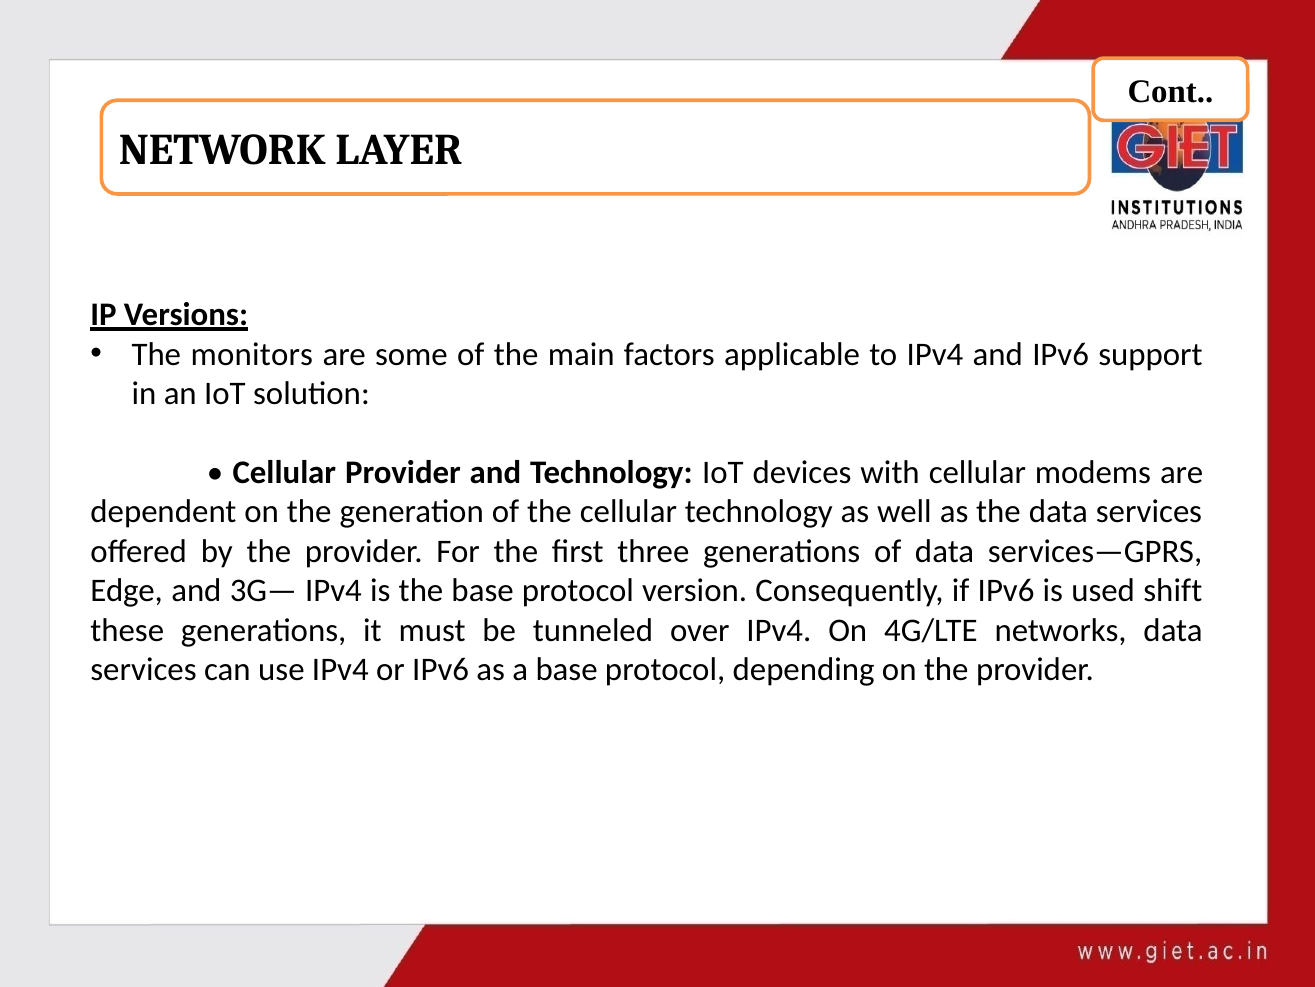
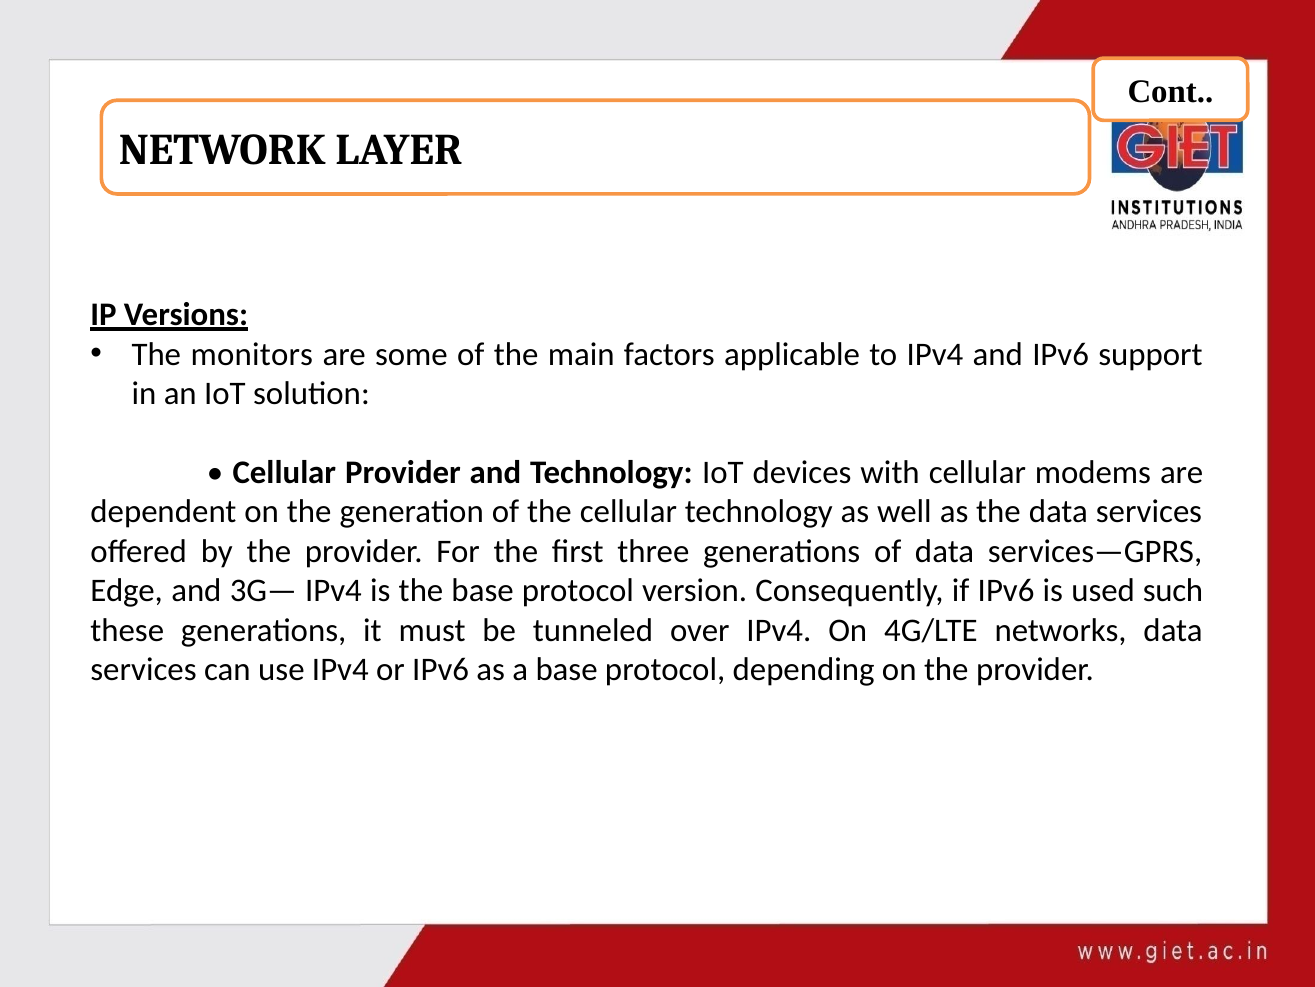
shift: shift -> such (1173, 591)
